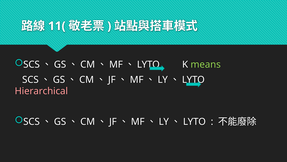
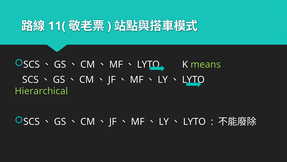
Hierarchical colour: pink -> light green (41, 91)
